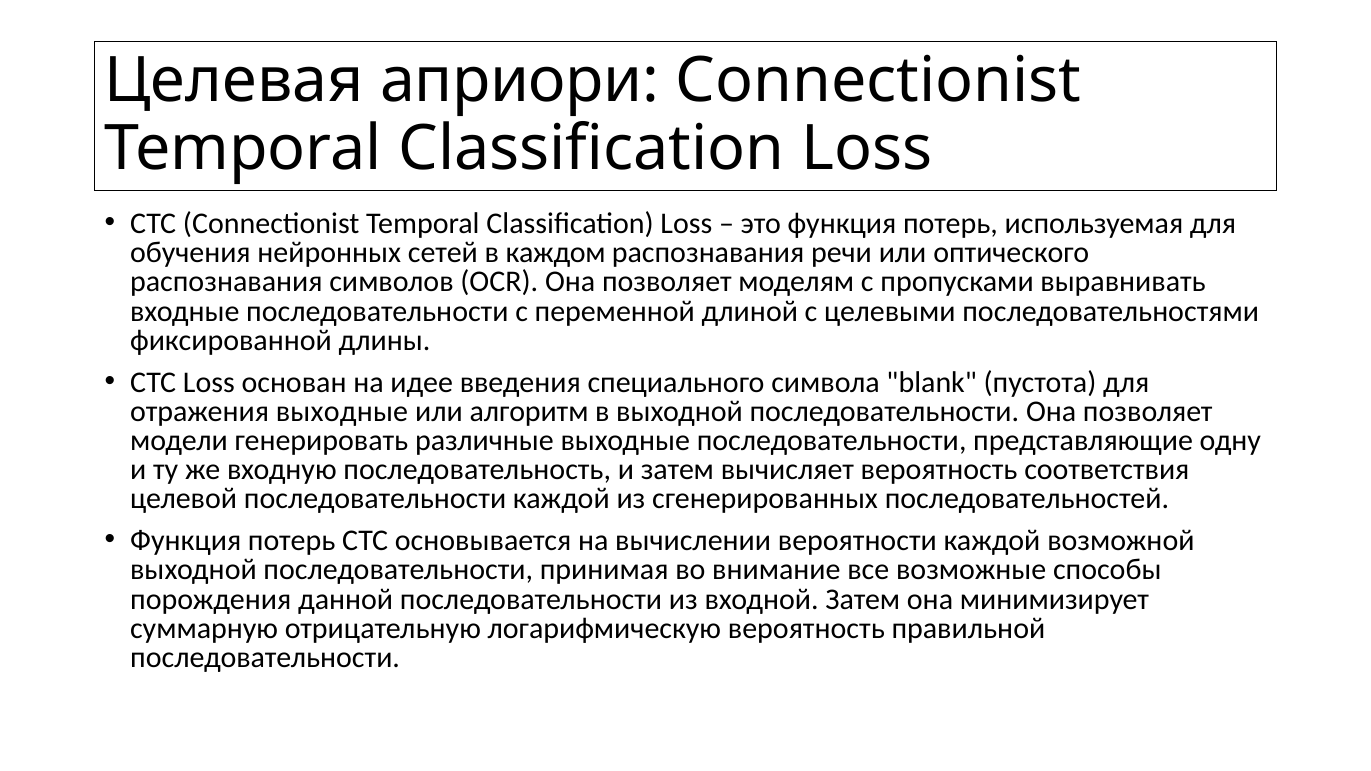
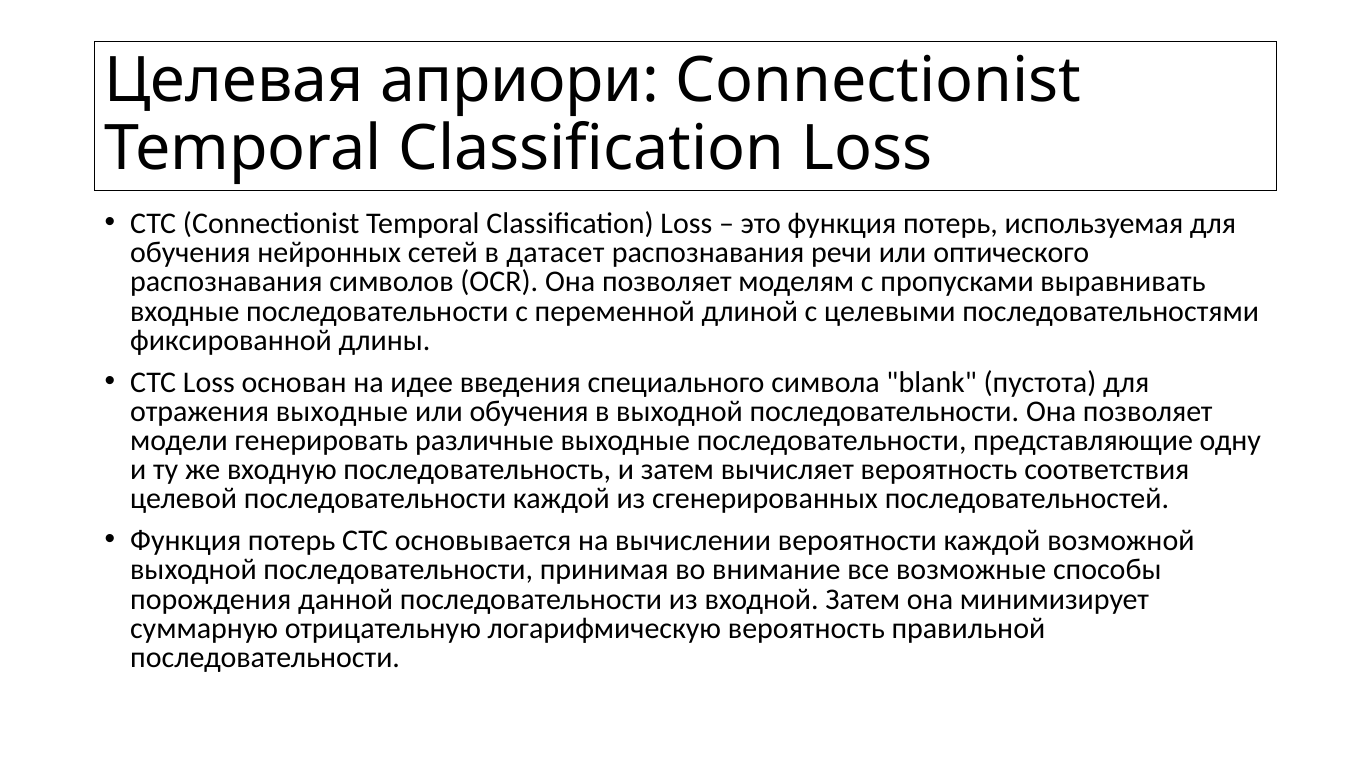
каждом: каждом -> датасет (555, 253)
или алгоритм: алгоритм -> обучения (529, 412)
